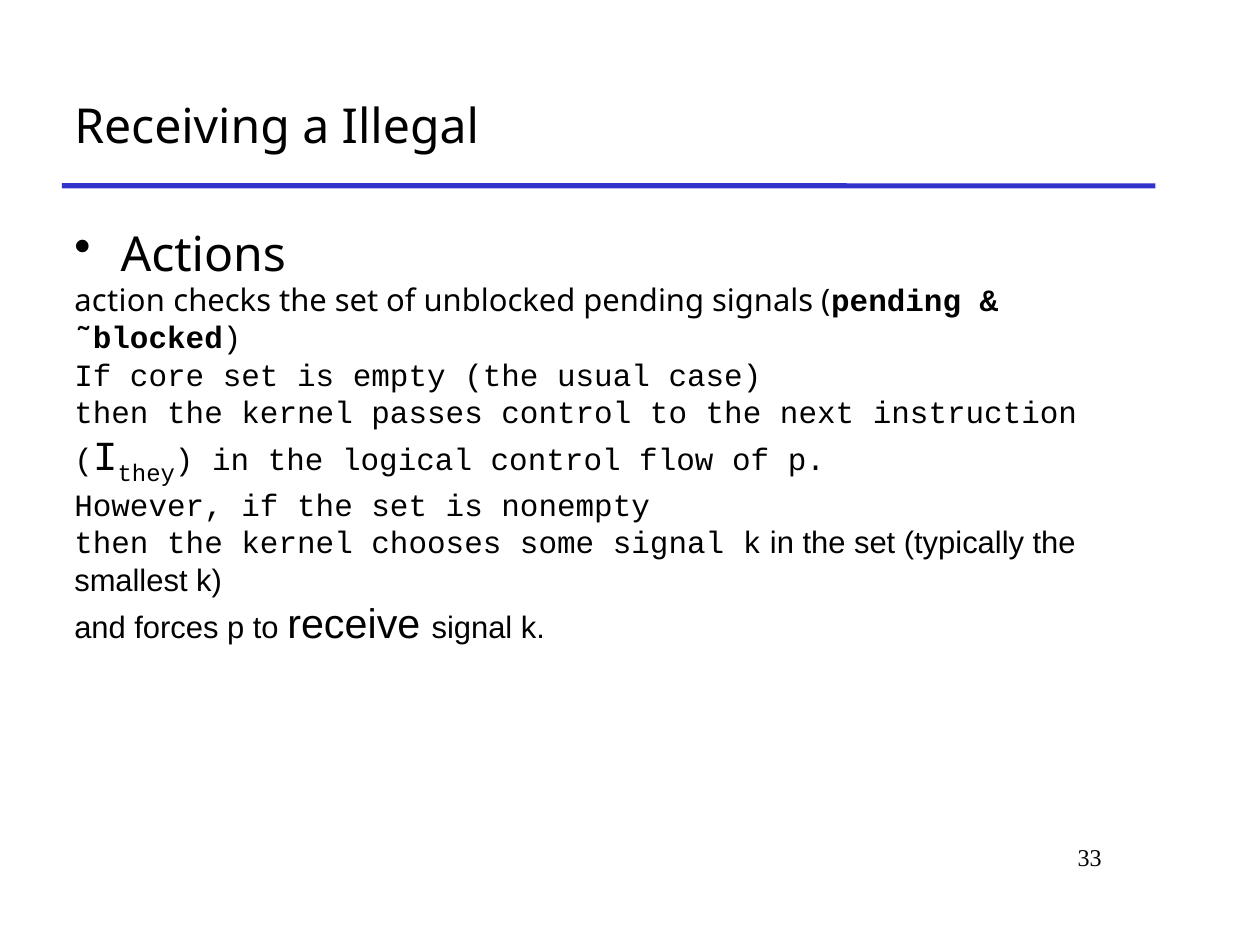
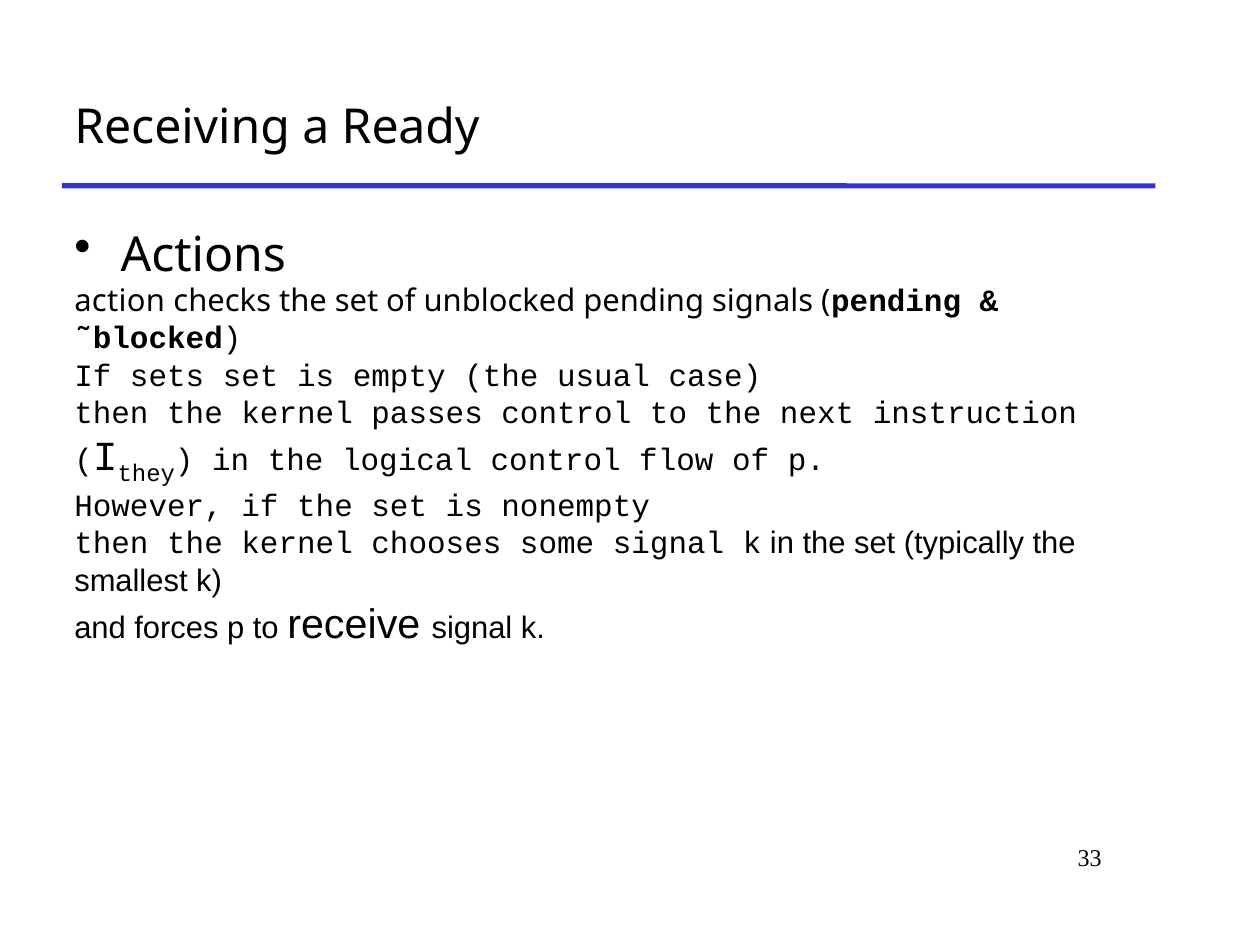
Illegal: Illegal -> Ready (411, 127)
core: core -> sets (167, 376)
